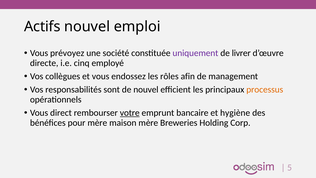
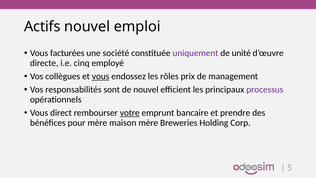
prévoyez: prévoyez -> facturées (67, 53)
livrer: livrer -> unité (241, 53)
vous underline: none -> present (101, 76)
afin: afin -> prix (188, 76)
processus colour: orange -> purple (265, 90)
hygiène: hygiène -> prendre (235, 113)
